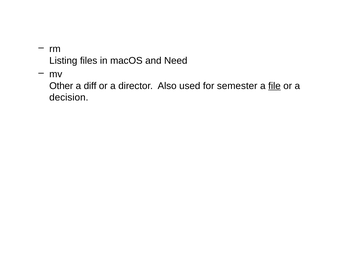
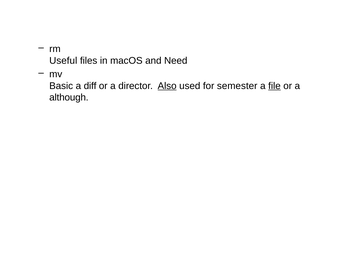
Listing: Listing -> Useful (63, 61)
Other: Other -> Basic (61, 86)
Also underline: none -> present (167, 86)
decision: decision -> although (69, 97)
